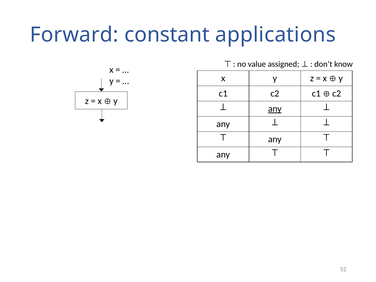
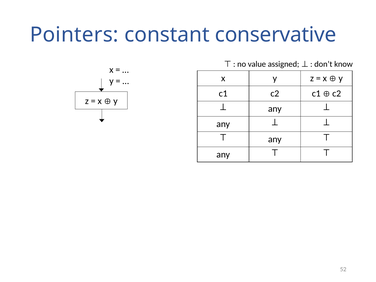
Forward: Forward -> Pointers (74, 35)
applications: applications -> conservative (276, 35)
any underline: present -> none (275, 109)
